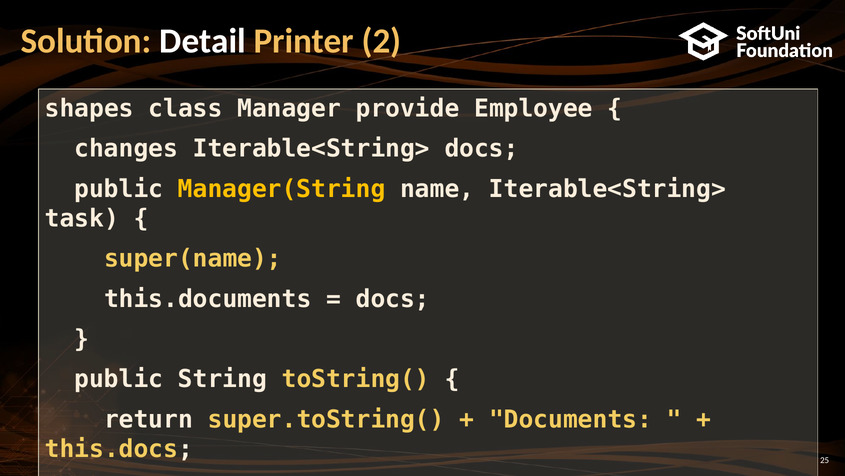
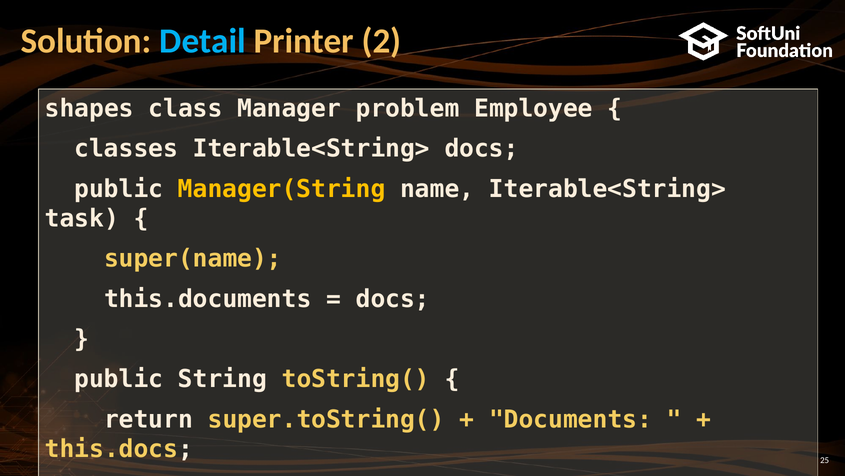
Detail colour: white -> light blue (203, 41)
provide: provide -> problem (408, 108)
changes: changes -> classes (126, 149)
